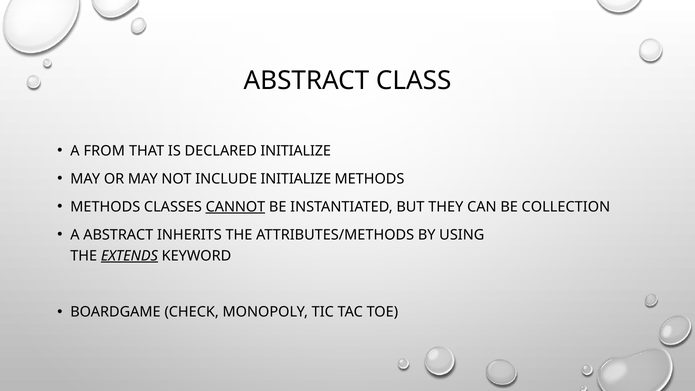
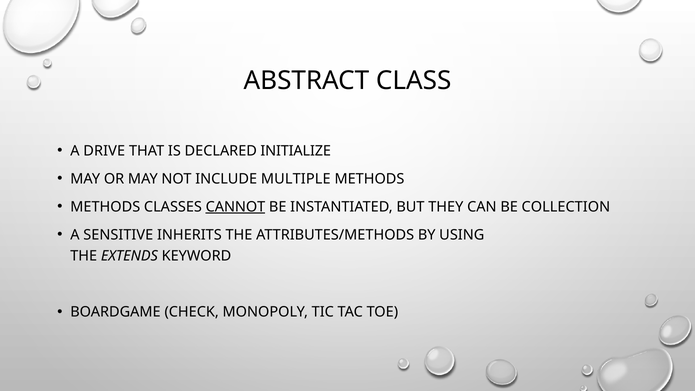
FROM: FROM -> DRIVE (104, 151)
INCLUDE INITIALIZE: INITIALIZE -> MULTIPLE (296, 179)
A ABSTRACT: ABSTRACT -> SENSITIVE (118, 235)
EXTENDS underline: present -> none (129, 256)
